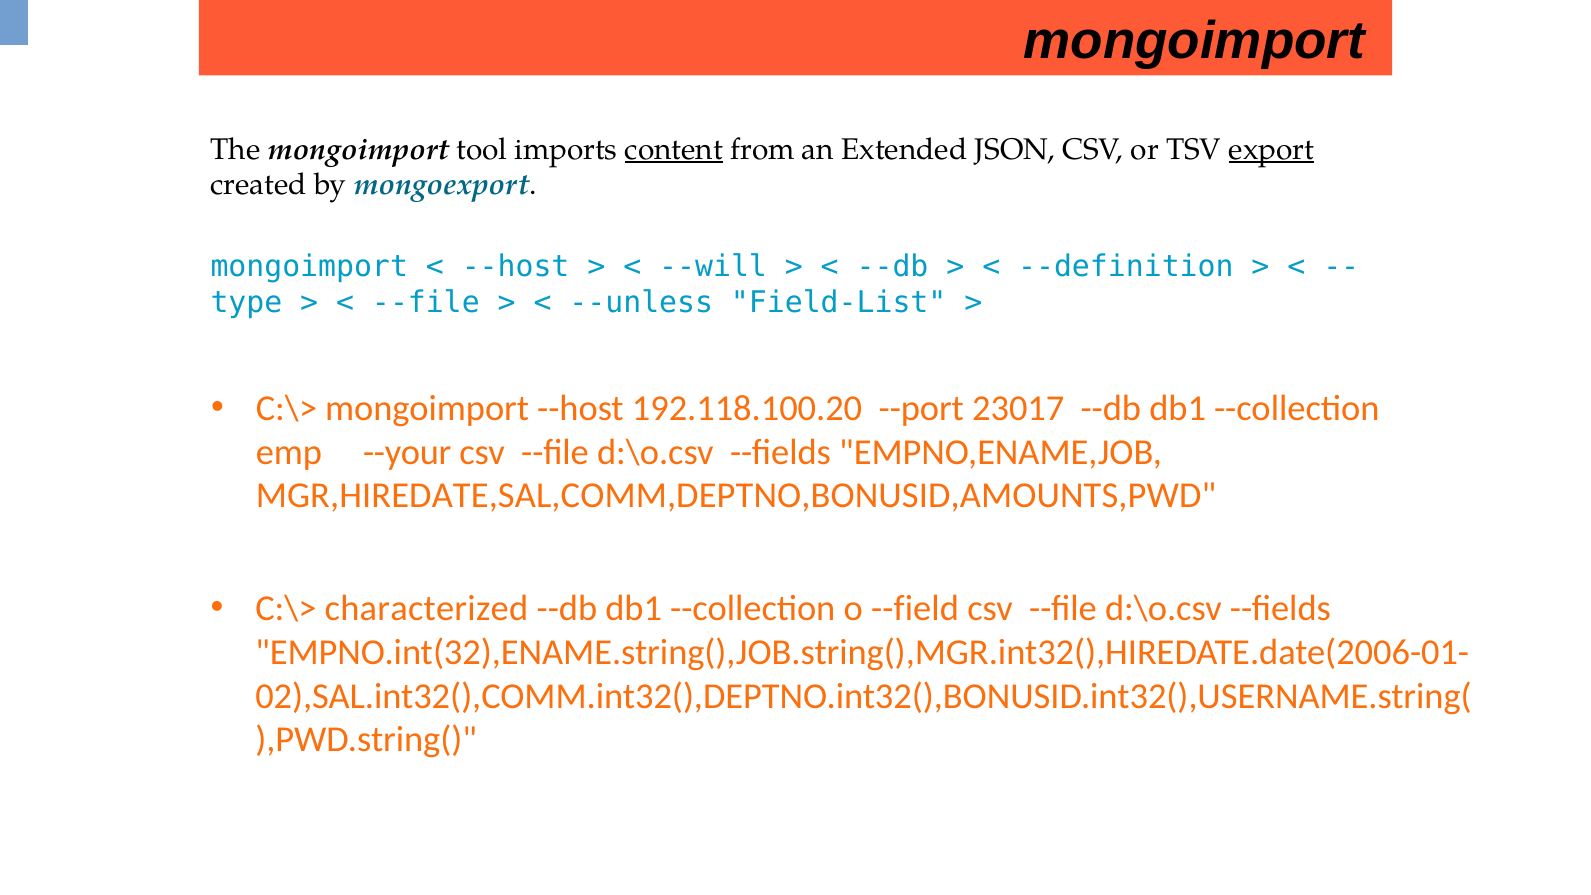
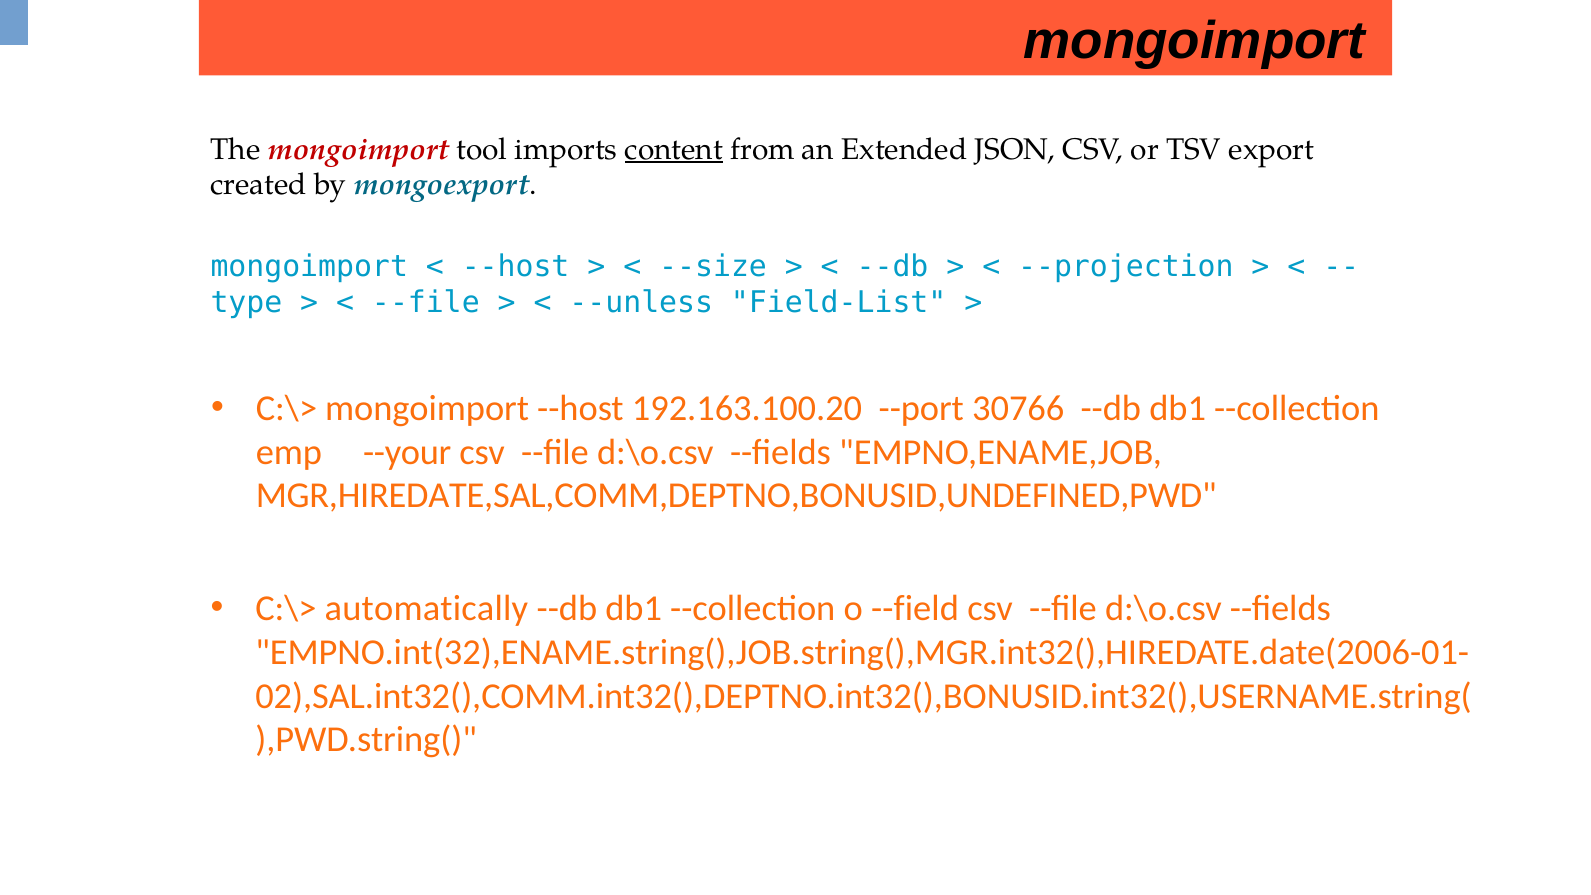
mongoimport colour: black -> red (359, 149)
export underline: present -> none (1271, 149)
--will: --will -> --size (713, 267)
--definition: --definition -> --projection (1126, 267)
192.118.100.20: 192.118.100.20 -> 192.163.100.20 (747, 408)
23017: 23017 -> 30766 (1018, 408)
MGR,HIREDATE,SAL,COMM,DEPTNO,BONUSID,AMOUNTS,PWD: MGR,HIREDATE,SAL,COMM,DEPTNO,BONUSID,AMOUNTS,PWD -> MGR,HIREDATE,SAL,COMM,DEPTNO,BONUSID,UNDEFINED,PWD (736, 496)
characterized: characterized -> automatically (426, 608)
